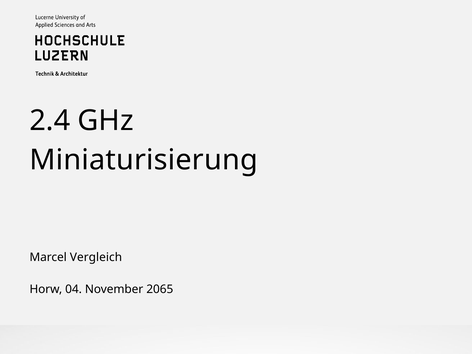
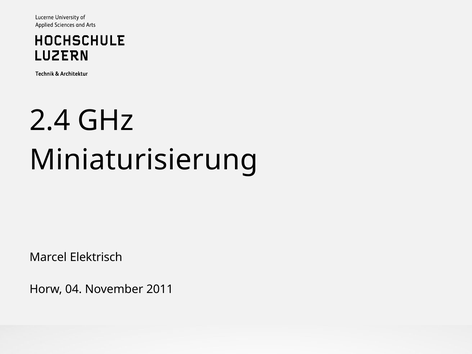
Vergleich: Vergleich -> Elektrisch (96, 257)
2065: 2065 -> 2011 (160, 289)
